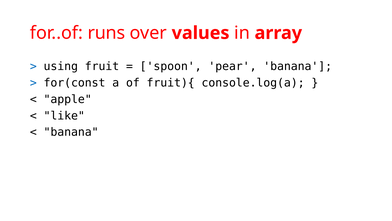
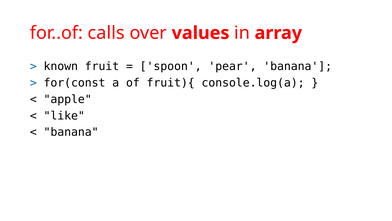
runs: runs -> calls (106, 33)
using: using -> known (61, 66)
